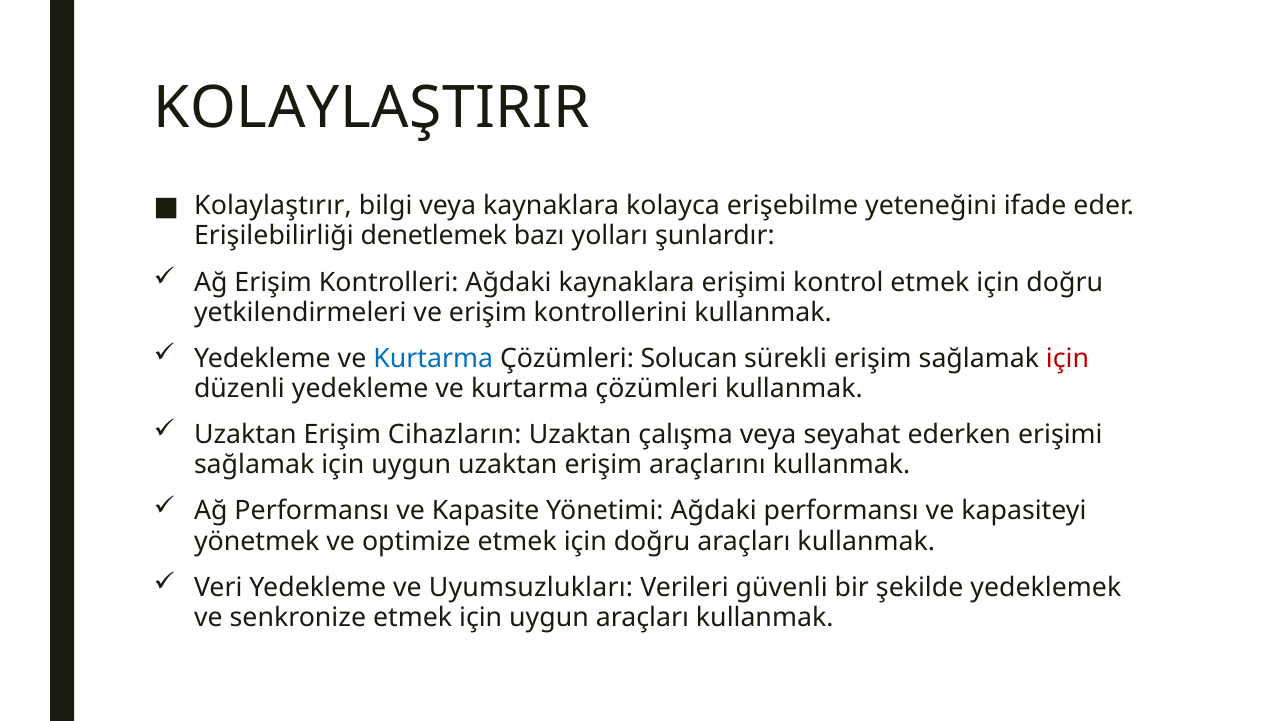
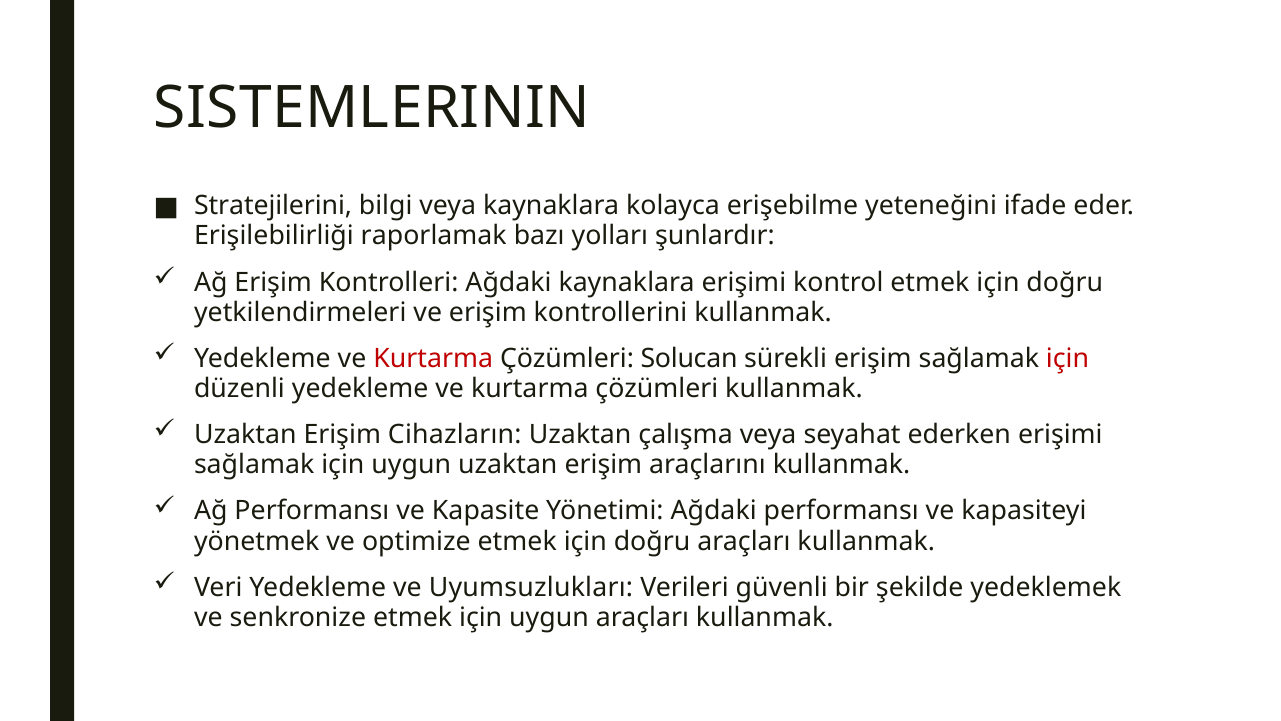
KOLAYLAŞTIRIR: KOLAYLAŞTIRIR -> SISTEMLERININ (372, 108)
Kolaylaştırır: Kolaylaştırır -> Stratejilerini (273, 206)
denetlemek: denetlemek -> raporlamak (434, 236)
Kurtarma colour: blue -> red (433, 358)
